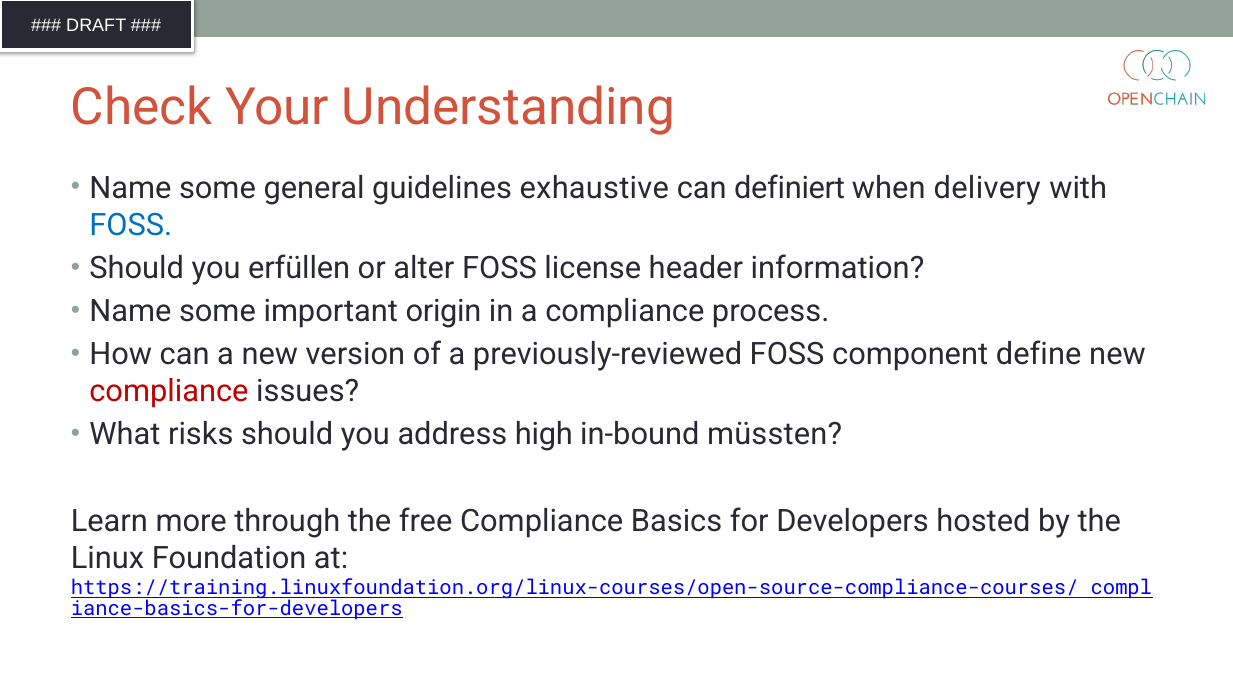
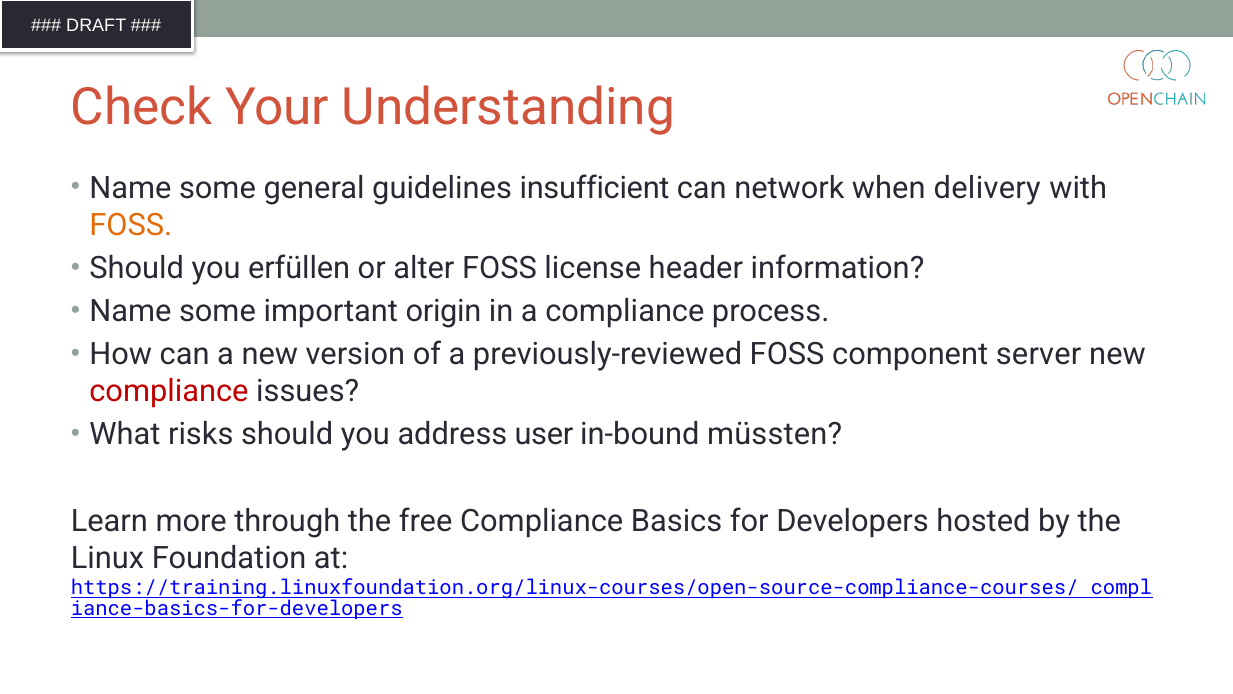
exhaustive: exhaustive -> insufficient (595, 188)
definiert: definiert -> network (789, 188)
FOSS colour: blue -> orange (131, 225)
define: define -> server (1039, 354)
high: high -> user (544, 434)
